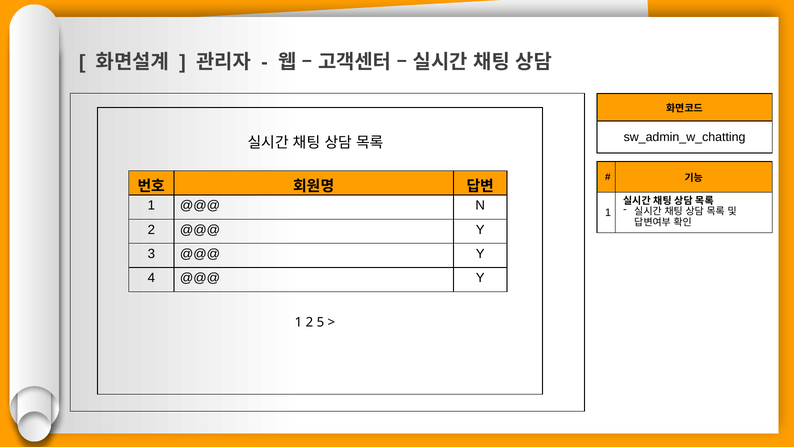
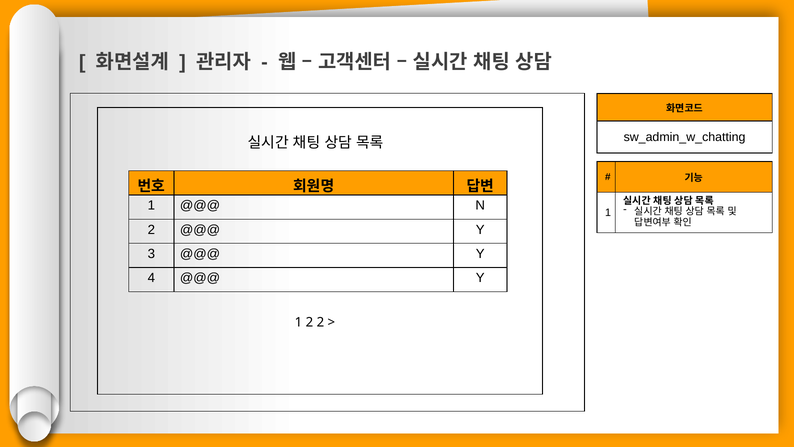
2 5: 5 -> 2 (320, 322)
